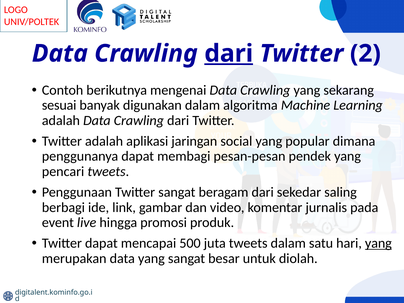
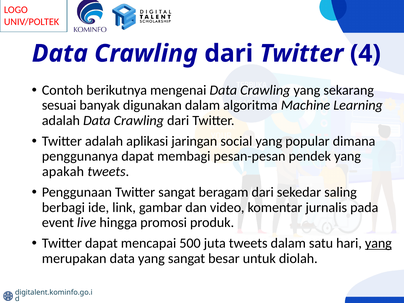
dari underline: present -> none (229, 54)
2: 2 -> 4 (365, 54)
pencari: pencari -> apakah (63, 171)
